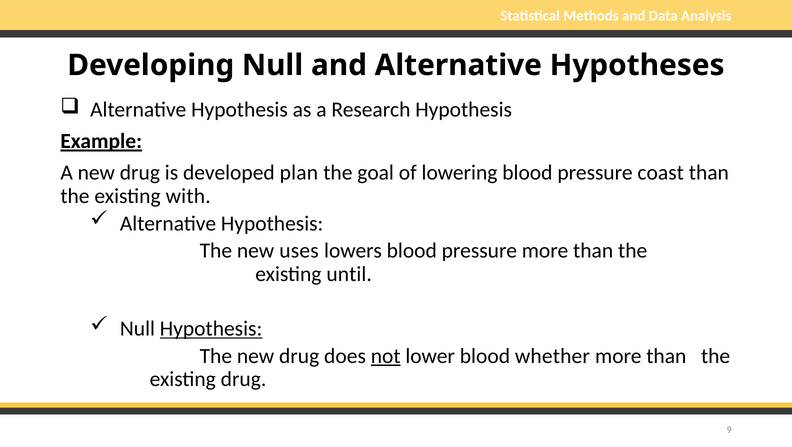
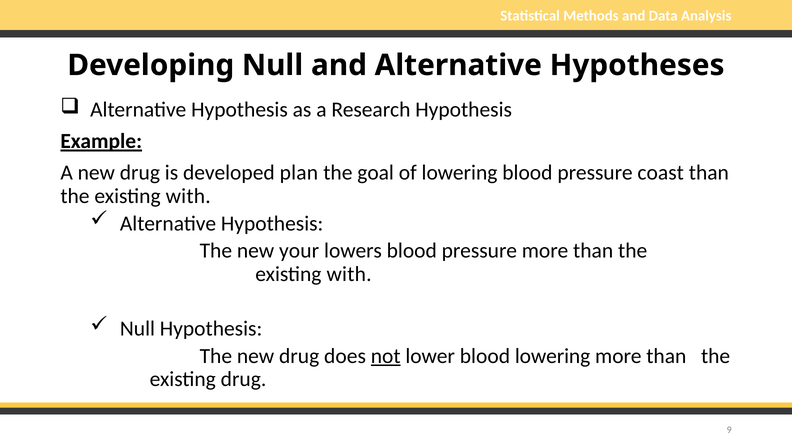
uses: uses -> your (299, 251)
until: until -> with (349, 274)
Hypothesis underline: present -> none (211, 328)
blood whether: whether -> lowering (553, 356)
